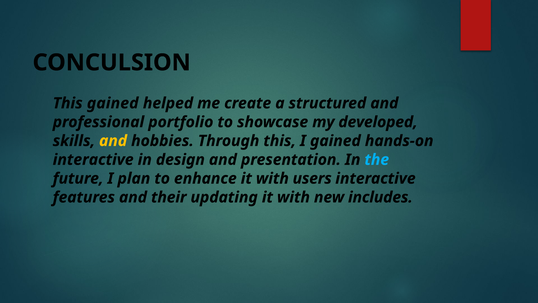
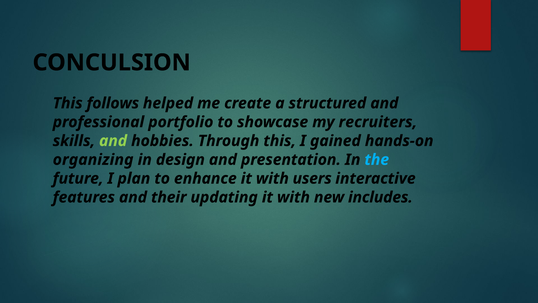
This gained: gained -> follows (113, 103)
developed: developed -> recruiters (378, 122)
and colour: yellow -> light green (113, 141)
interactive: interactive -> organizing (93, 159)
